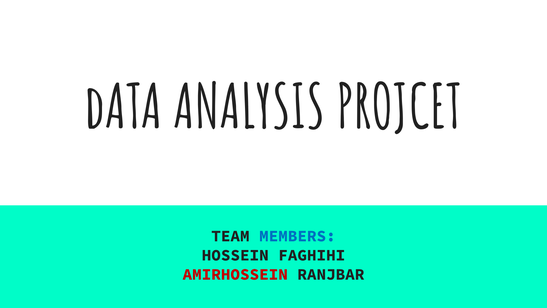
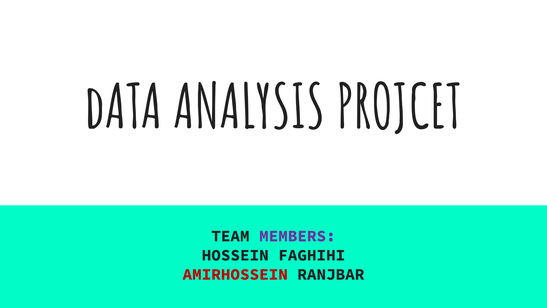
MEMBERS colour: blue -> purple (297, 236)
